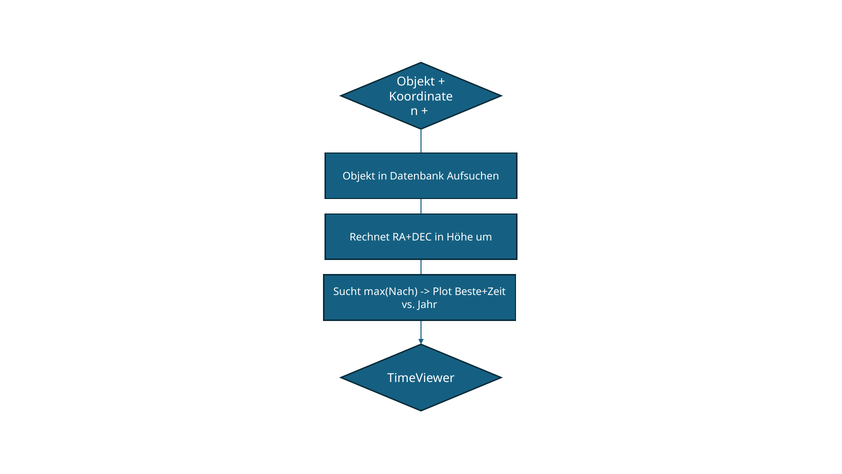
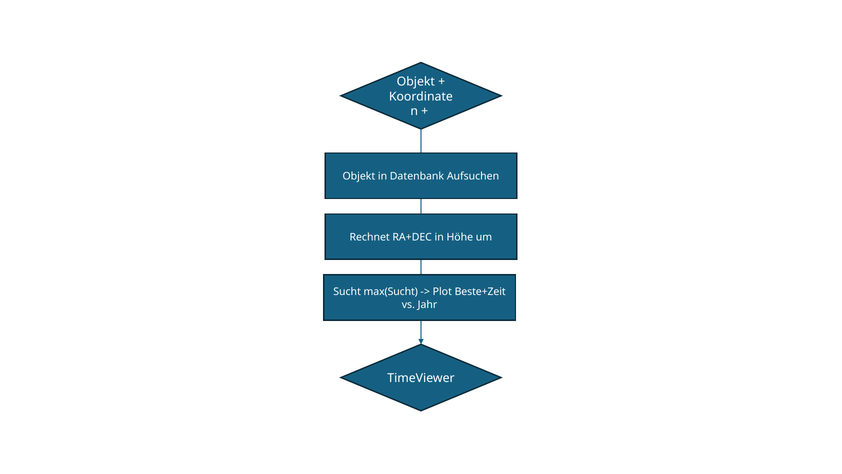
max(Nach: max(Nach -> max(Sucht (391, 292)
